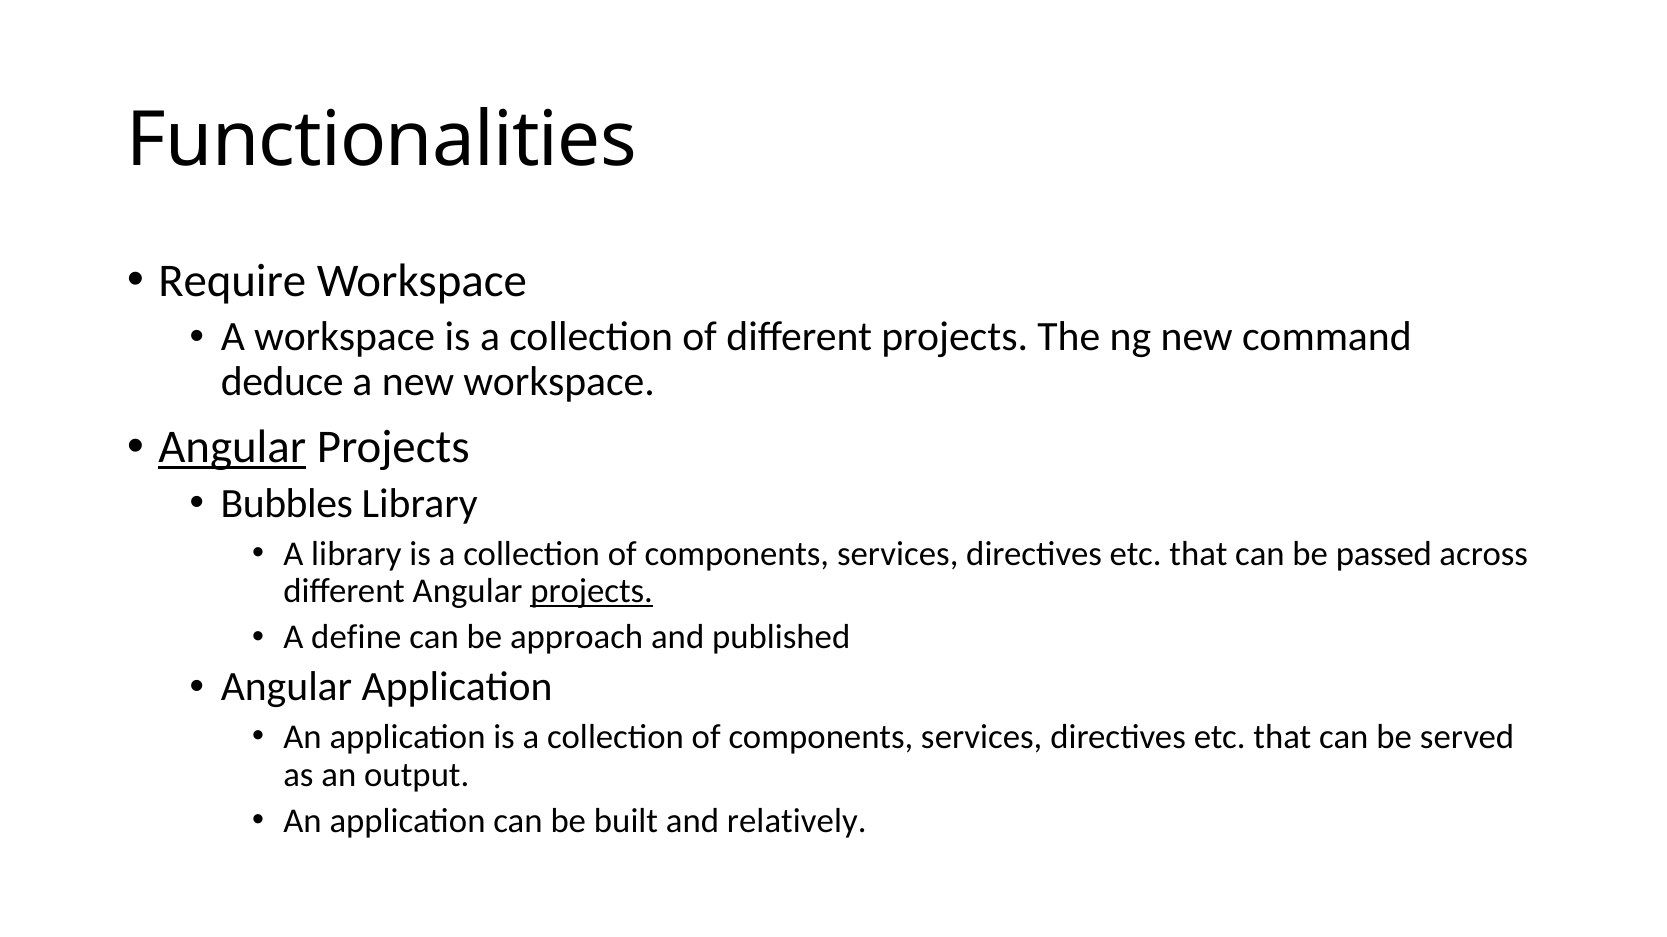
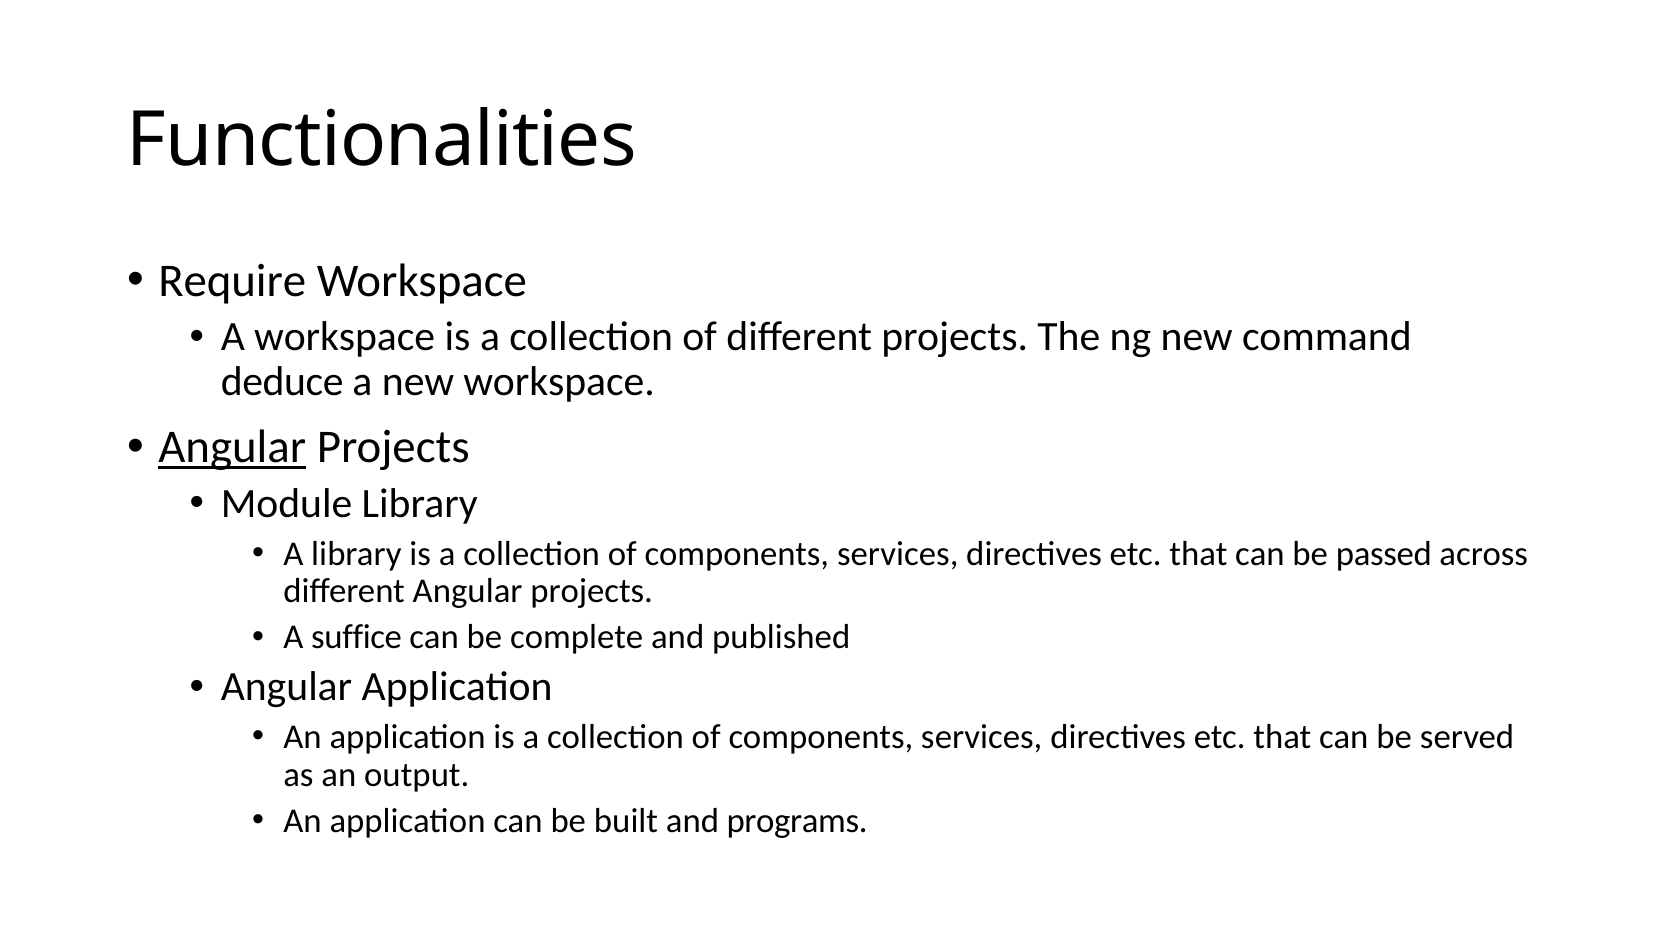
Bubbles: Bubbles -> Module (287, 504)
projects underline: present -> none (592, 592)
define: define -> suffice (357, 638)
approach: approach -> complete (577, 638)
relatively: relatively -> programs (797, 821)
